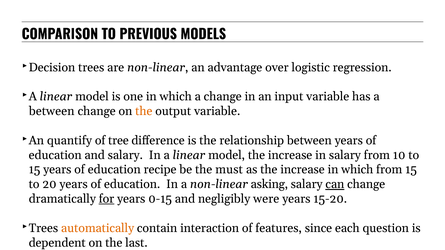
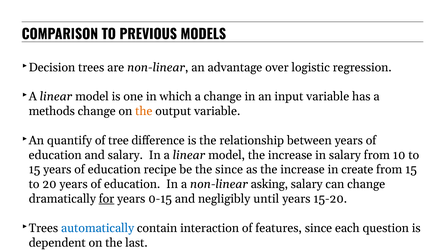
between: between -> methods (52, 111)
the must: must -> since (229, 170)
increase in which: which -> create (357, 170)
can underline: present -> none (335, 184)
were: were -> until (266, 199)
automatically colour: orange -> blue (98, 228)
